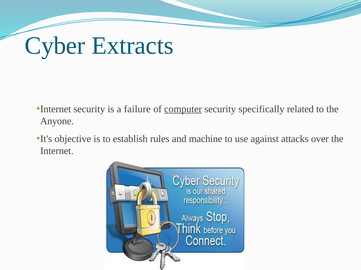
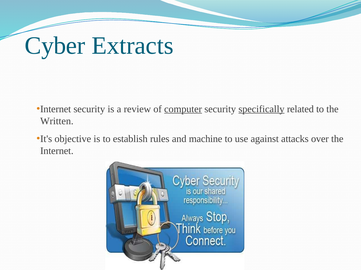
failure: failure -> review (137, 109)
specifically underline: none -> present (261, 109)
Anyone: Anyone -> Written (57, 121)
